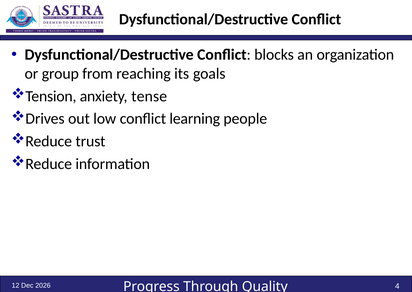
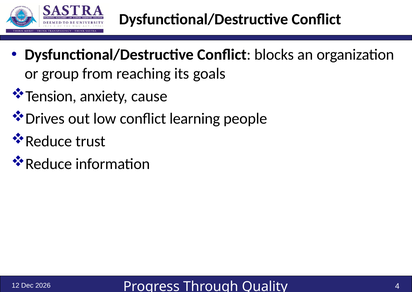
tense: tense -> cause (149, 96)
